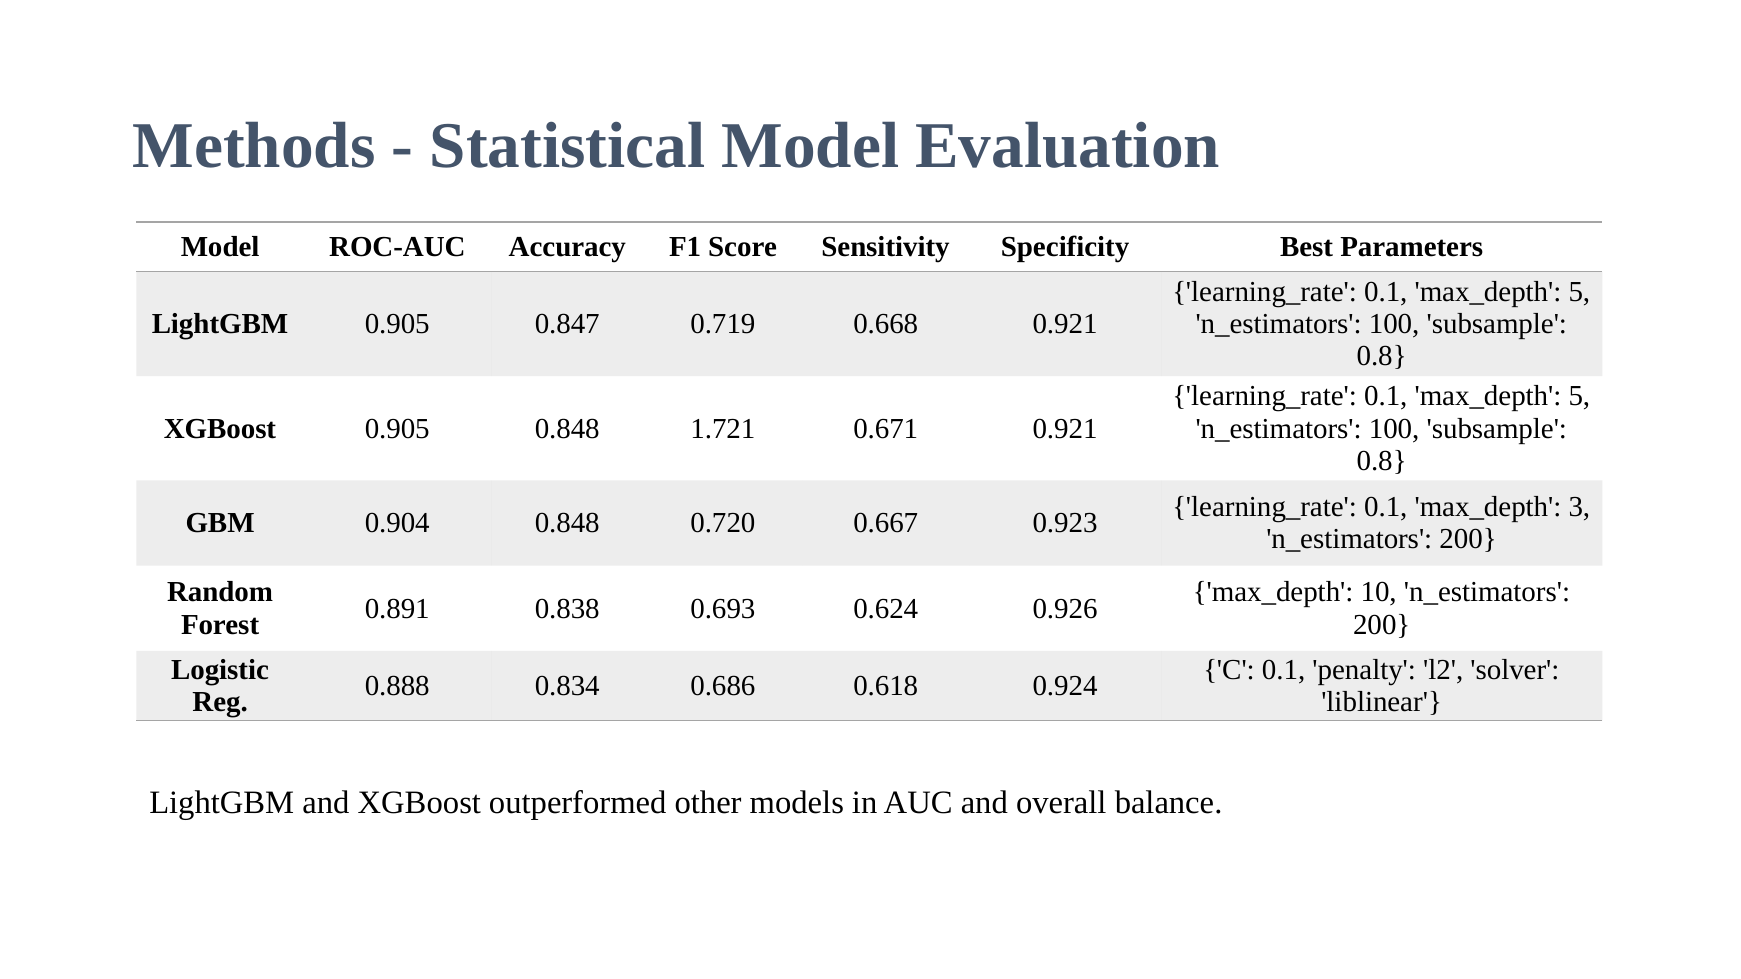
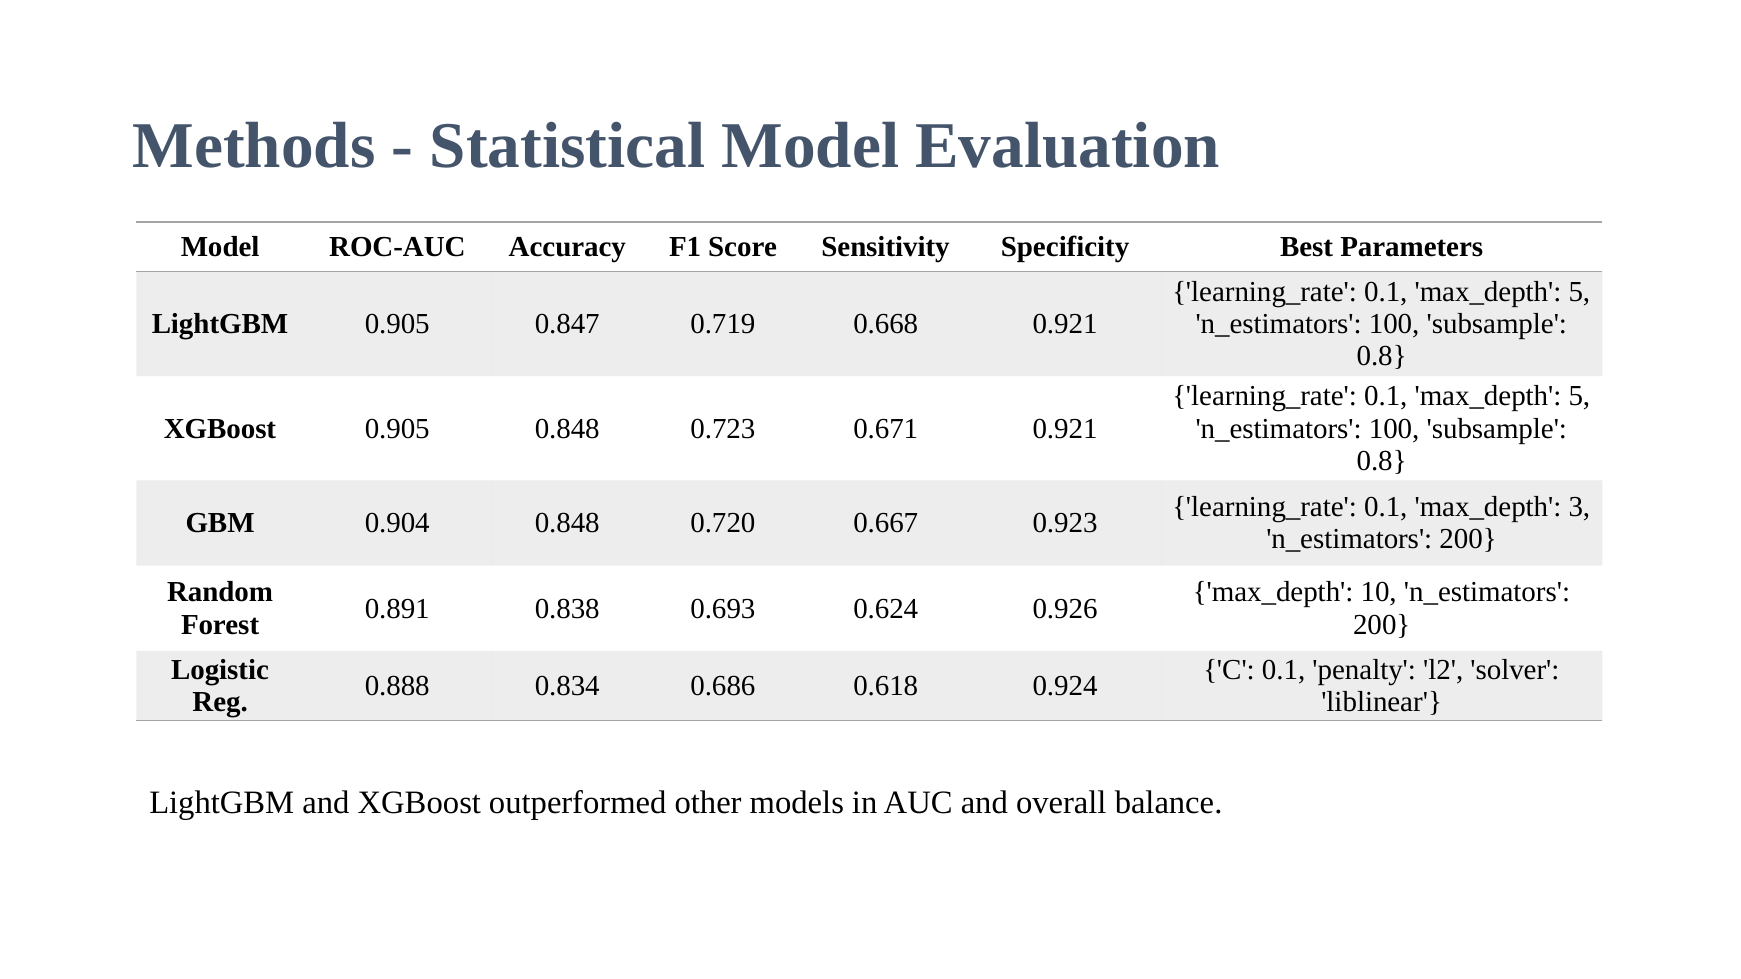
1.721: 1.721 -> 0.723 (723, 429)
